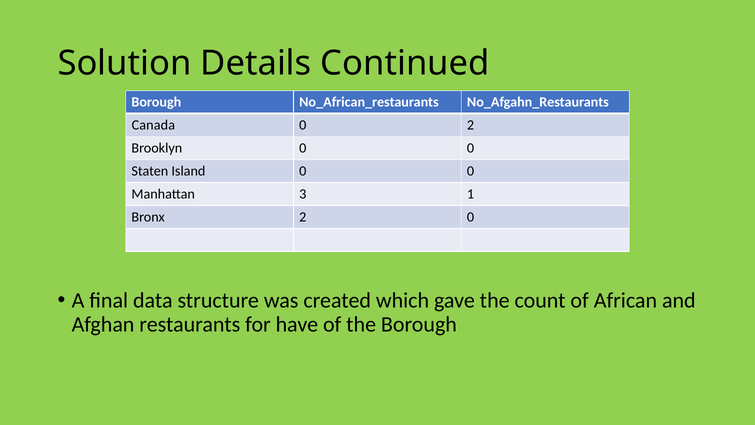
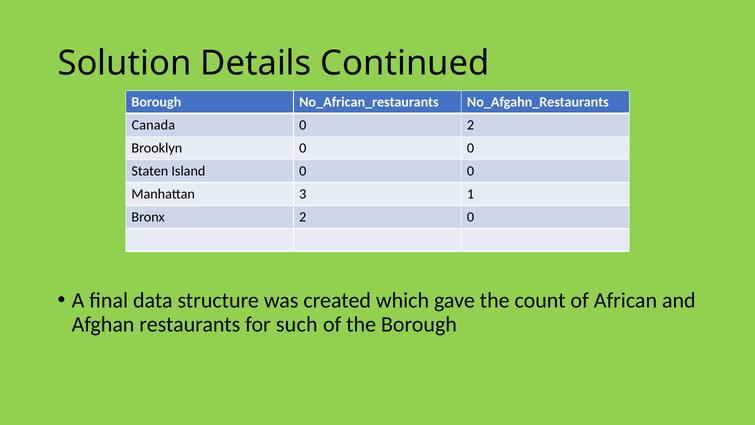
have: have -> such (297, 324)
